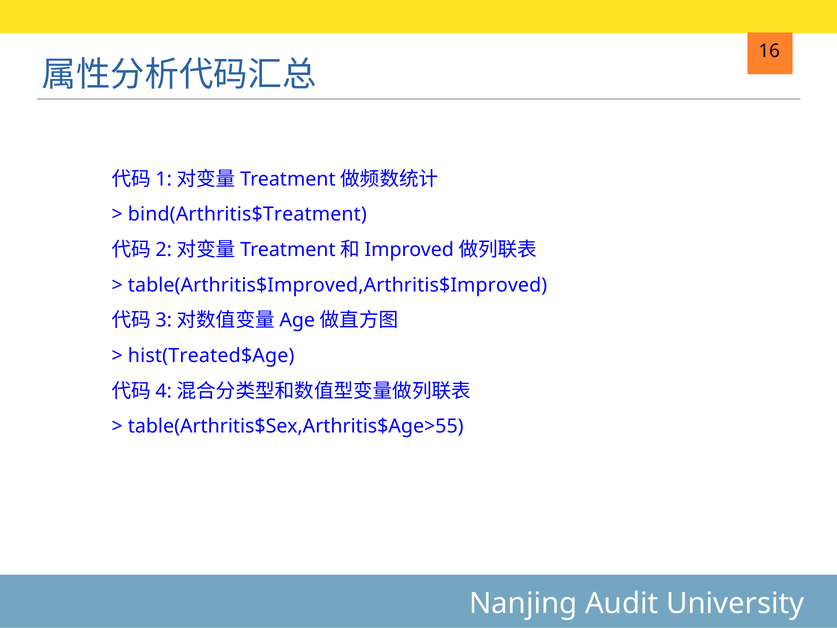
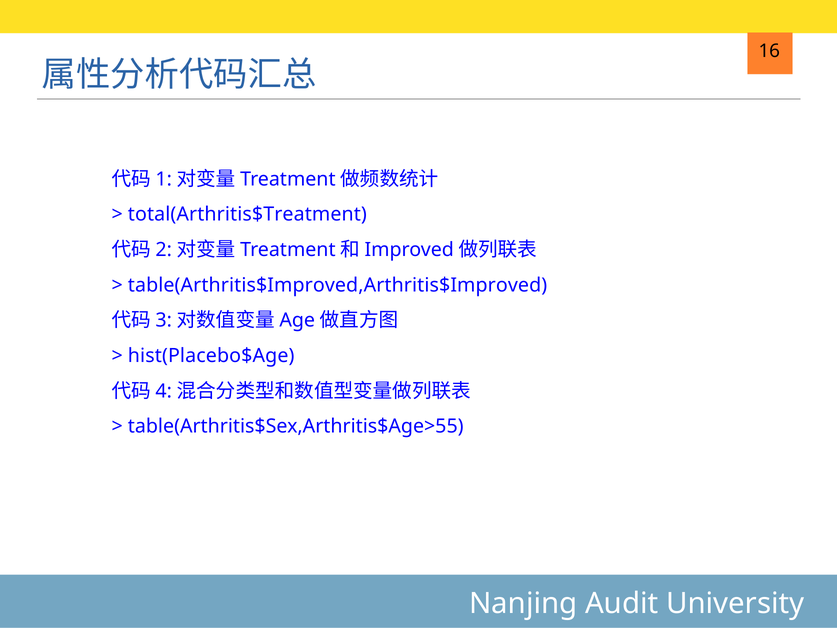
bind(Arthritis$Treatment: bind(Arthritis$Treatment -> total(Arthritis$Treatment (247, 214)
hist(Treated$Age: hist(Treated$Age -> hist(Placebo$Age (211, 356)
